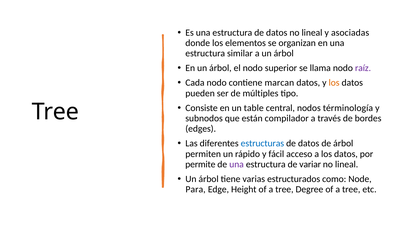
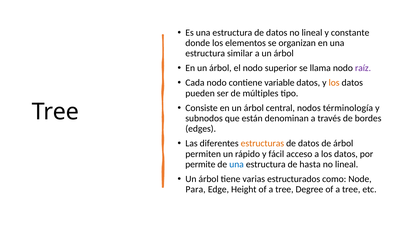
asociadas: asociadas -> constante (350, 33)
marcan: marcan -> variable (279, 83)
Consiste en un table: table -> árbol (254, 108)
compilador: compilador -> denominan (287, 119)
estructuras colour: blue -> orange (262, 144)
una colour: purple -> blue (237, 165)
variar: variar -> hasta (310, 165)
